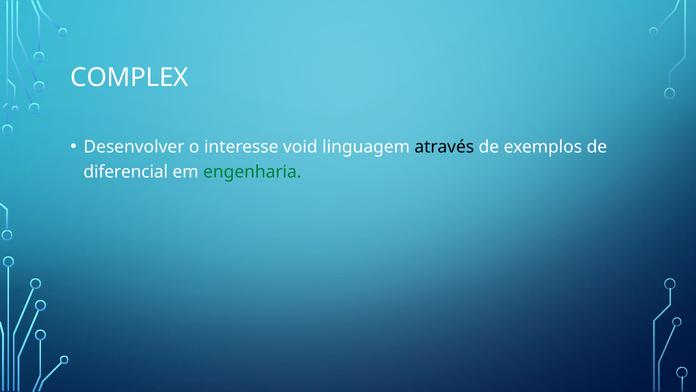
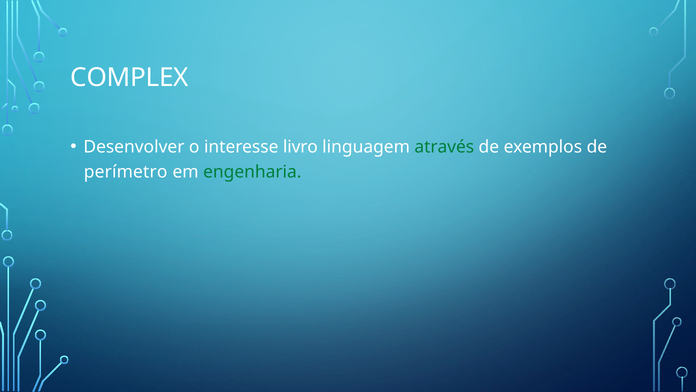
void: void -> livro (300, 147)
através colour: black -> green (444, 147)
diferencial: diferencial -> perímetro (126, 172)
